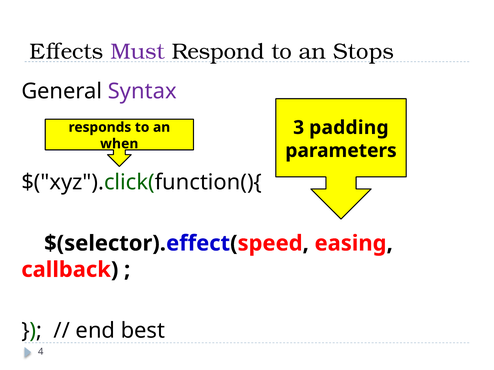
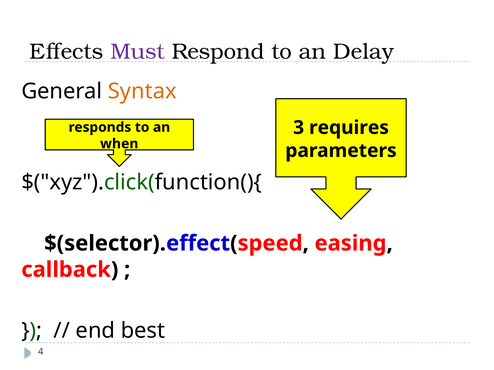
Stops: Stops -> Delay (364, 52)
Syntax colour: purple -> orange (142, 91)
padding: padding -> requires (349, 128)
